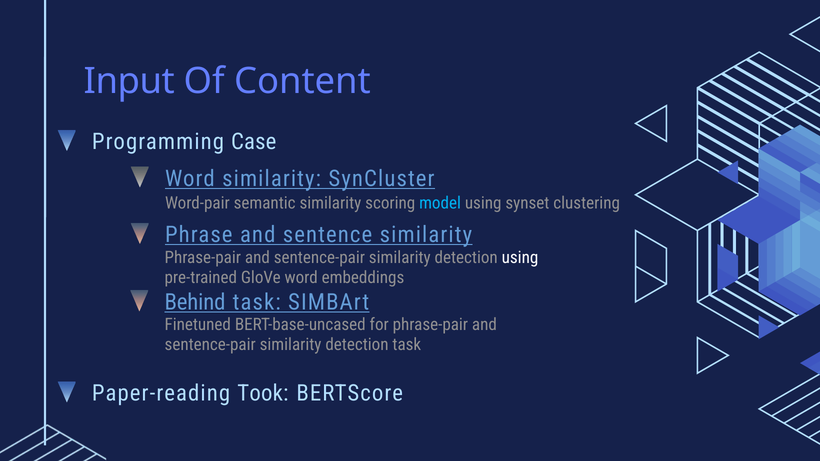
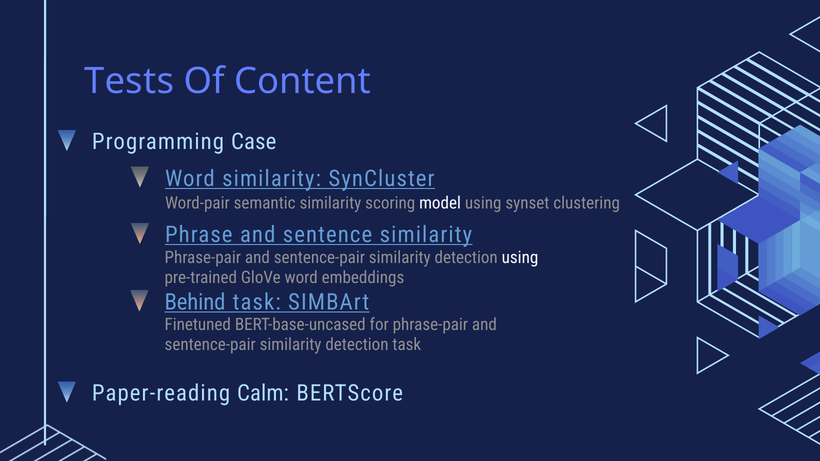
Input: Input -> Tests (129, 81)
model colour: light blue -> white (440, 203)
Took: Took -> Calm (263, 394)
